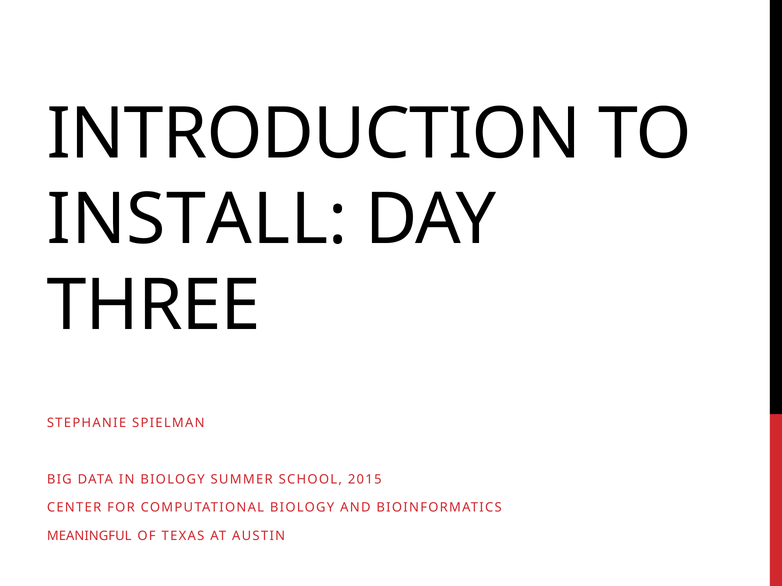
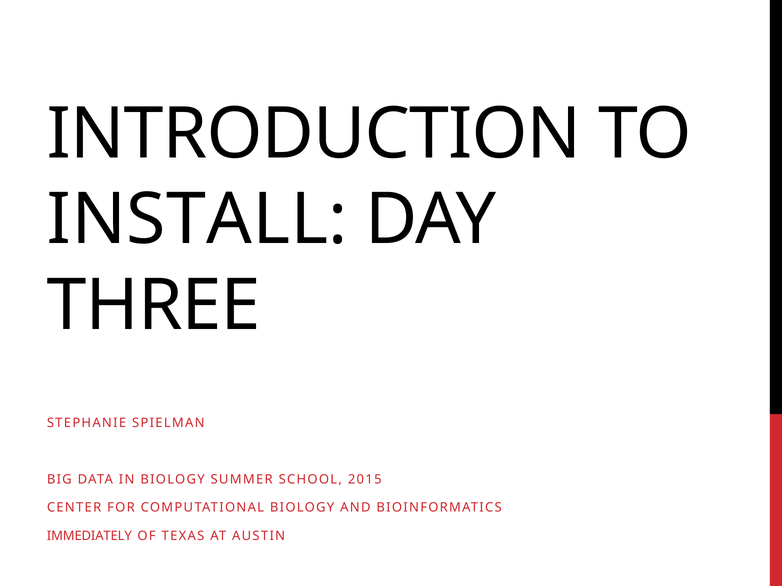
MEANINGFUL: MEANINGFUL -> IMMEDIATELY (89, 536)
